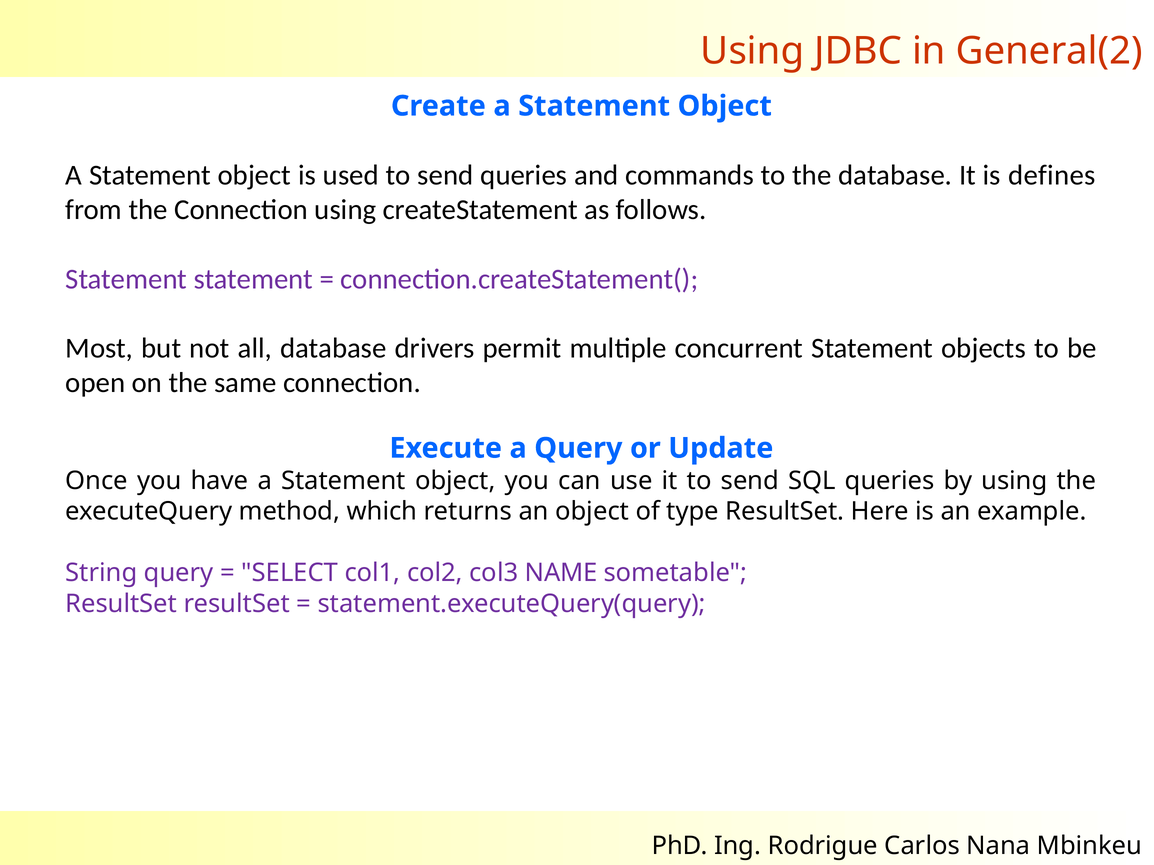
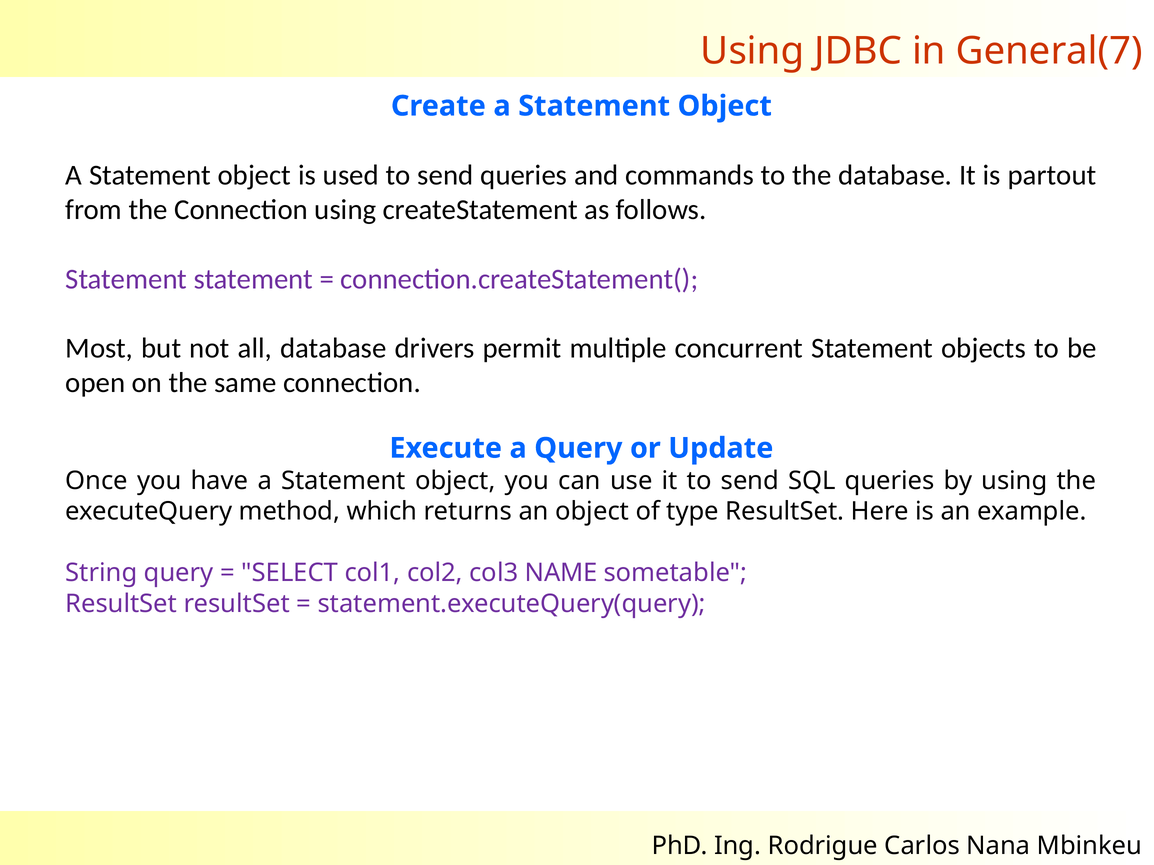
General(2: General(2 -> General(7 (1049, 51)
defines: defines -> partout (1052, 175)
